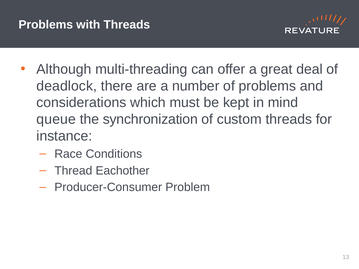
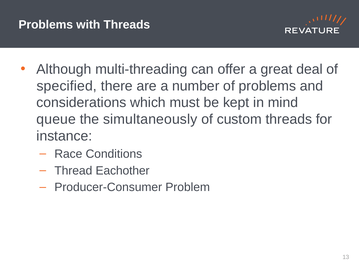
deadlock: deadlock -> specified (67, 86)
synchronization: synchronization -> simultaneously (150, 119)
